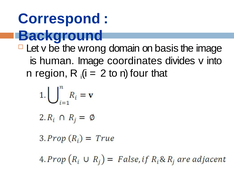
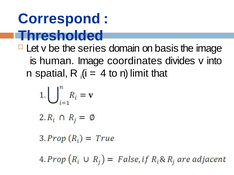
Background: Background -> Thresholded (61, 36)
wrong: wrong -> series (92, 49)
region: region -> spatial (52, 73)
2: 2 -> 4 (103, 73)
four: four -> limit (139, 73)
